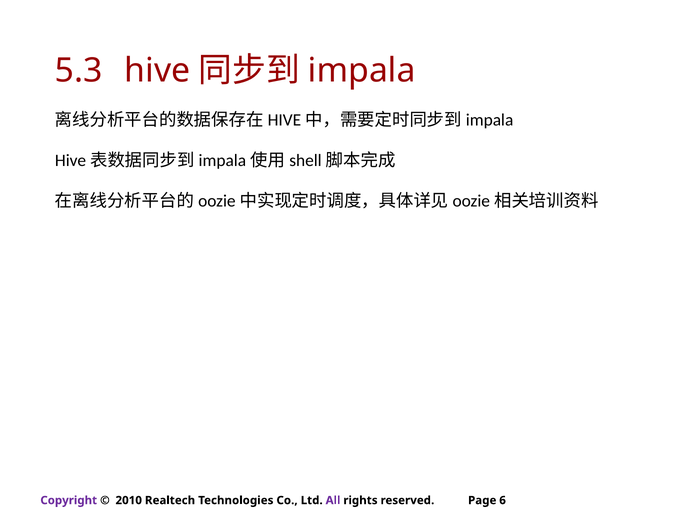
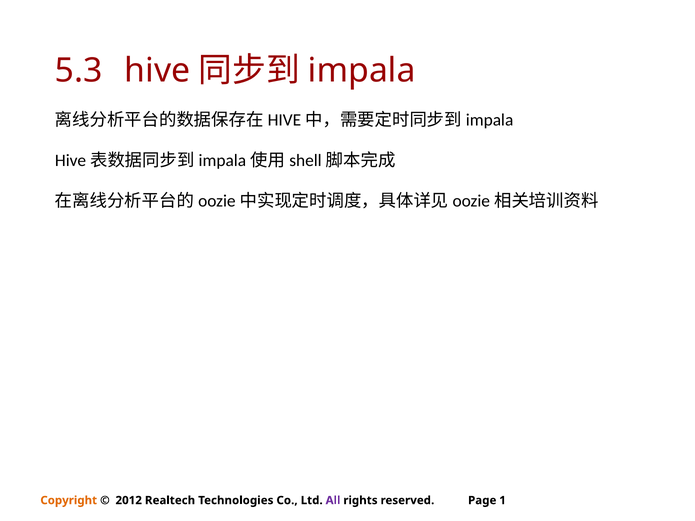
Copyright colour: purple -> orange (69, 501)
2010: 2010 -> 2012 (129, 501)
6: 6 -> 1 (503, 501)
